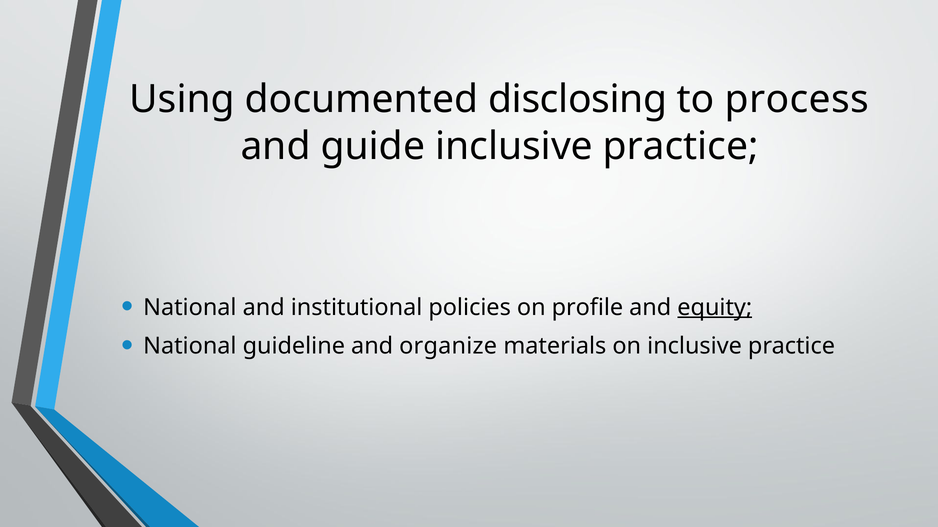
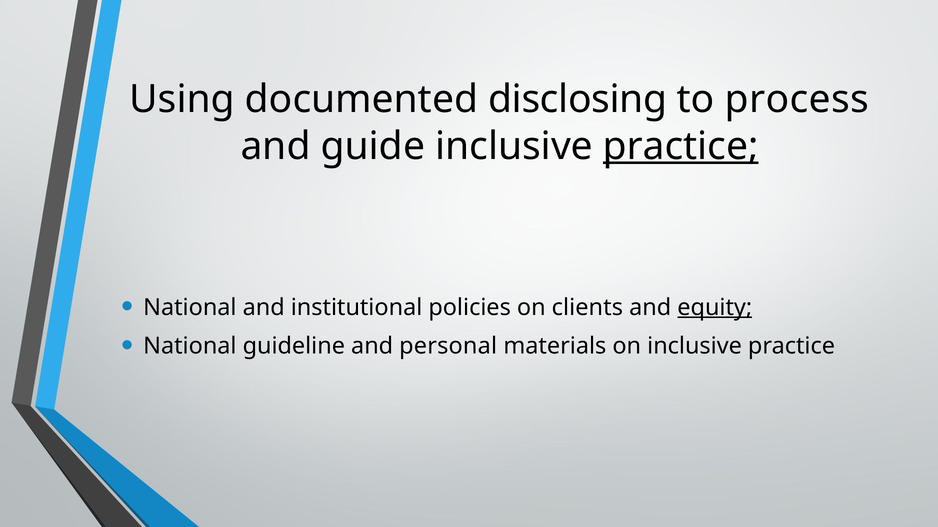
practice underline: none -> present (681, 146)
profile: profile -> clients (587, 308)
organize: organize -> personal (448, 346)
